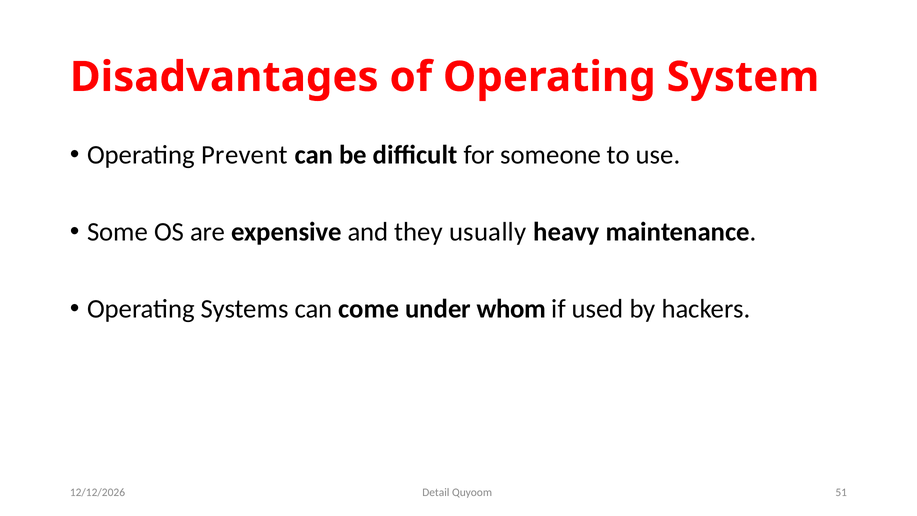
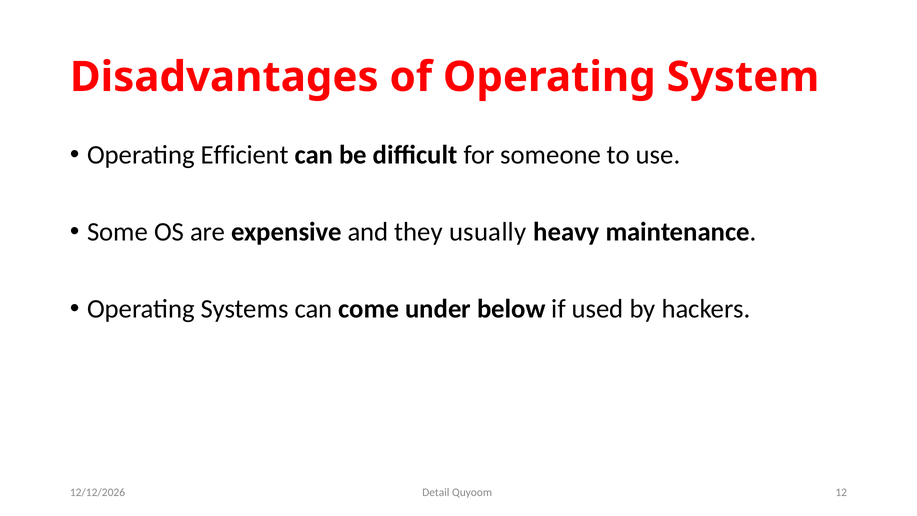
Prevent: Prevent -> Efficient (245, 155)
whom: whom -> below (511, 309)
51: 51 -> 12 (841, 492)
